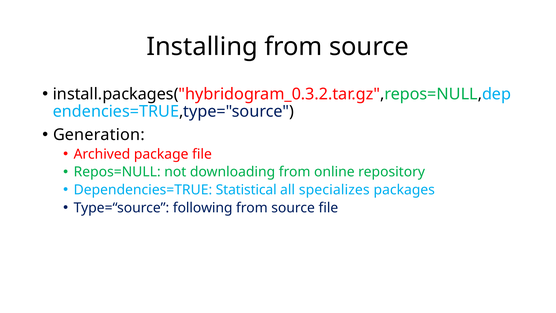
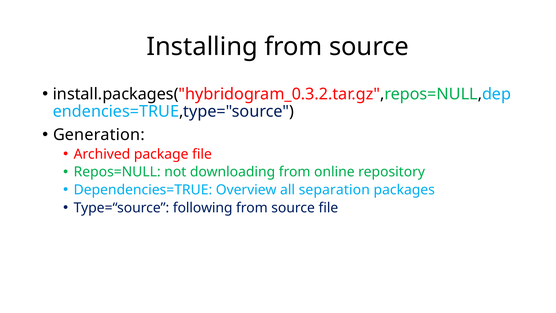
Statistical: Statistical -> Overview (246, 190)
specializes: specializes -> separation (334, 190)
